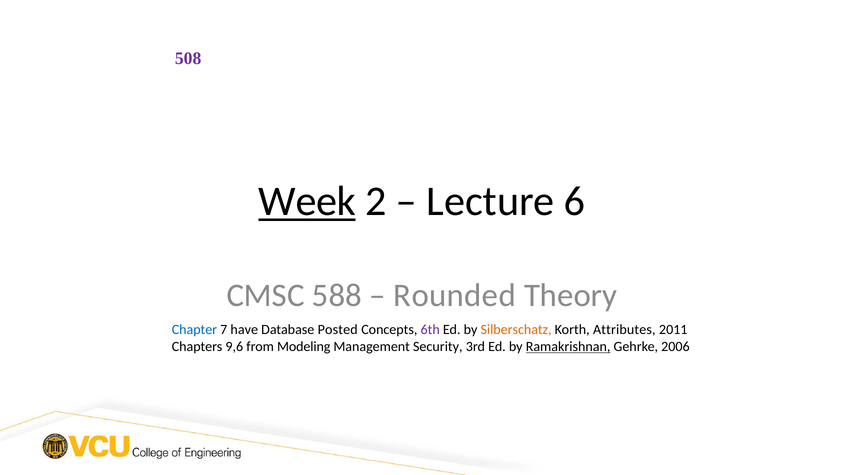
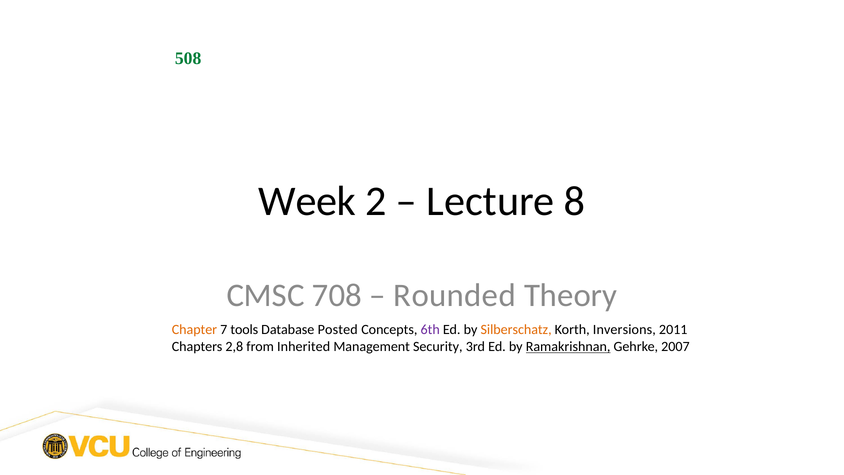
508 colour: purple -> green (188, 58)
Week underline: present -> none (307, 201)
6: 6 -> 8 (574, 201)
588: 588 -> 708 (337, 295)
Chapter colour: blue -> orange (194, 330)
have: have -> tools (244, 330)
Attributes: Attributes -> Inversions (624, 330)
9,6: 9,6 -> 2,8 (234, 346)
Modeling: Modeling -> Inherited (304, 346)
2006: 2006 -> 2007 (675, 346)
